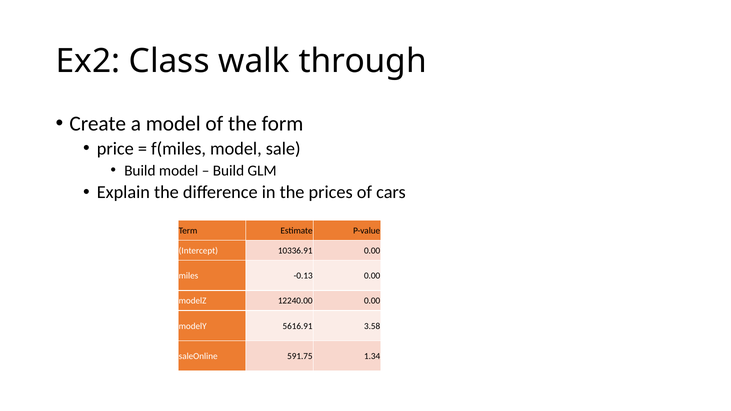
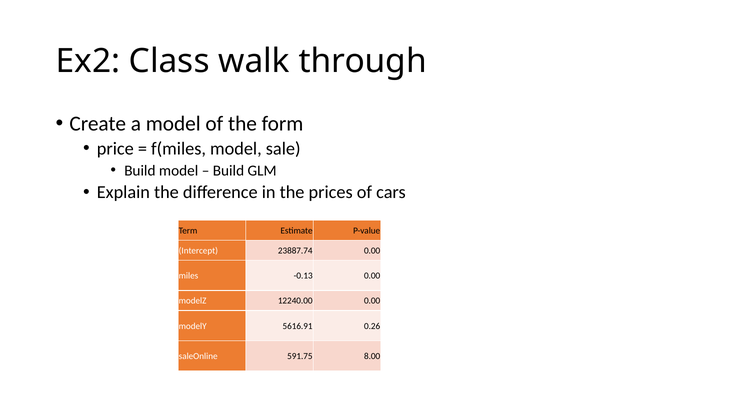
10336.91: 10336.91 -> 23887.74 (295, 251)
3.58: 3.58 -> 0.26 (372, 326)
1.34: 1.34 -> 8.00 (372, 356)
